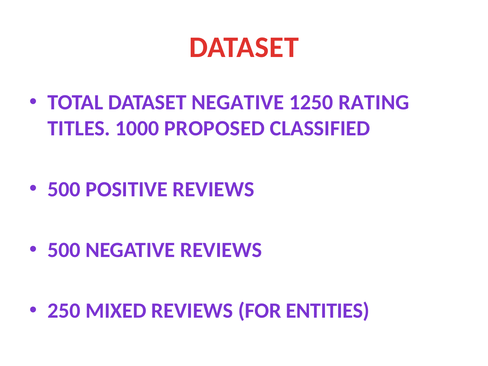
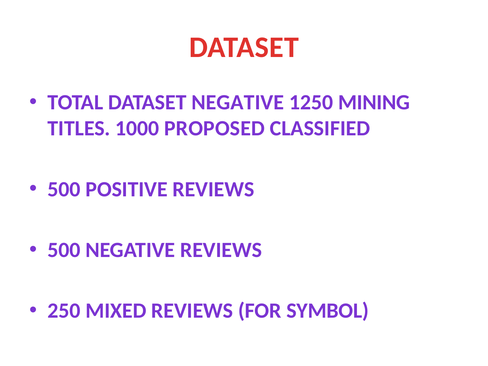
RATING: RATING -> MINING (374, 102)
ENTITIES: ENTITIES -> SYMBOL (328, 311)
